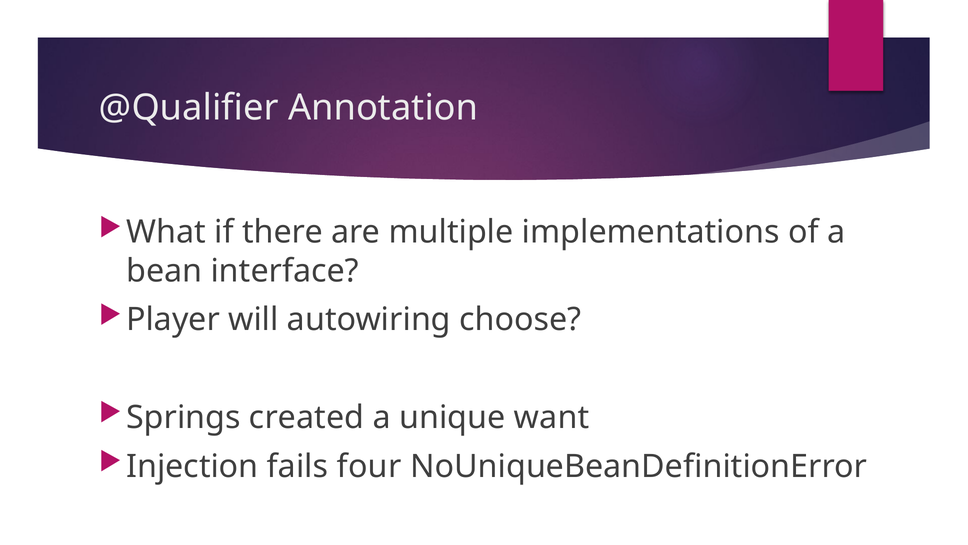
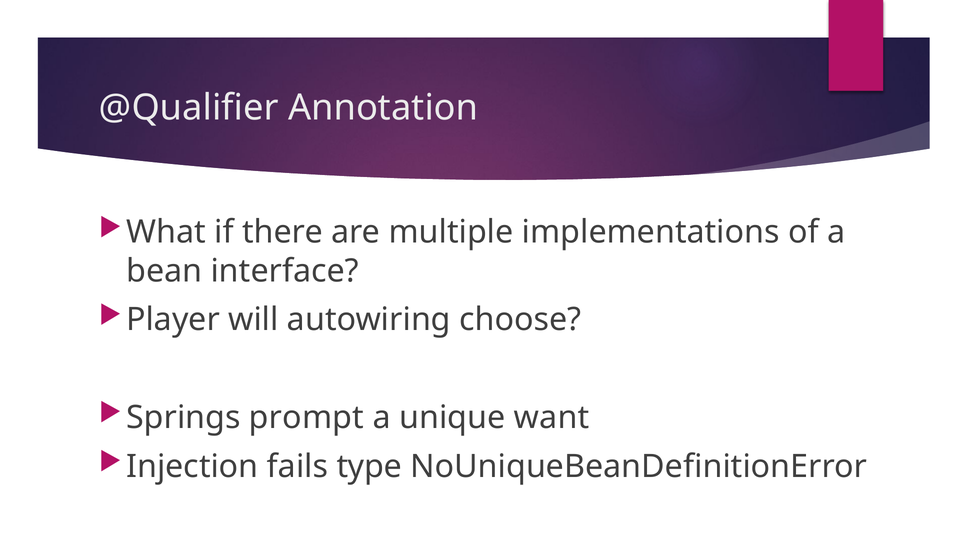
created: created -> prompt (307, 417)
four: four -> type (369, 466)
